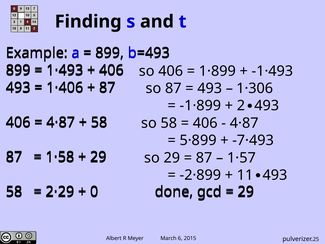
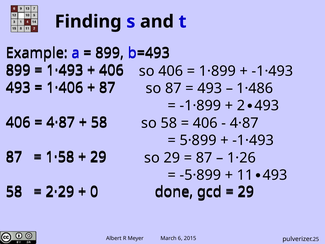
1·306: 1·306 -> 1·486 (255, 88)
-7·493: -7·493 -> -1·493 (253, 140)
1·57: 1·57 -> 1·26 (242, 158)
-2·899: -2·899 -> -5·899 (200, 175)
